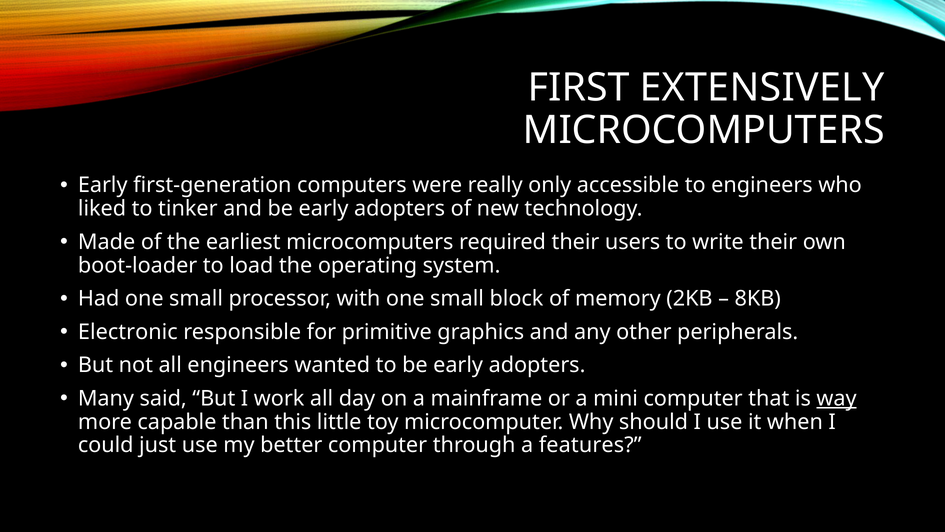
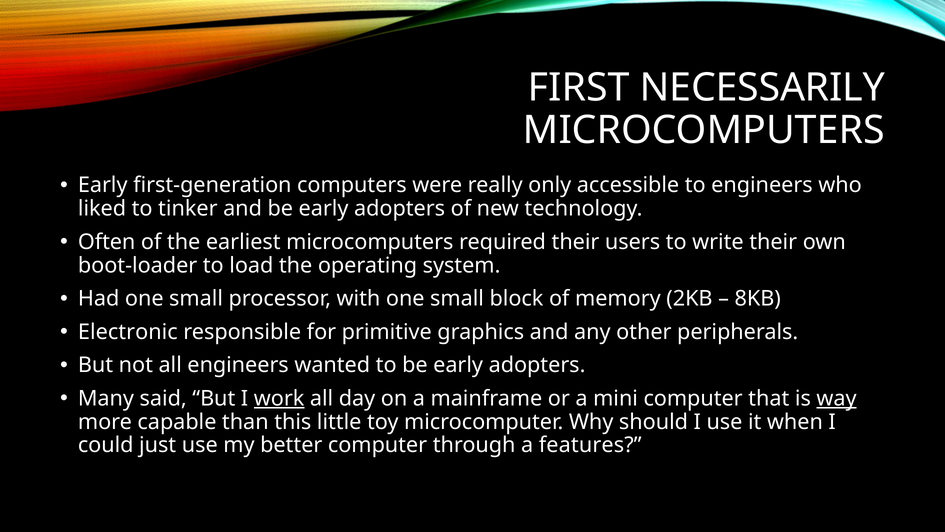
EXTENSIVELY: EXTENSIVELY -> NECESSARILY (762, 88)
Made: Made -> Often (107, 242)
work underline: none -> present (279, 398)
